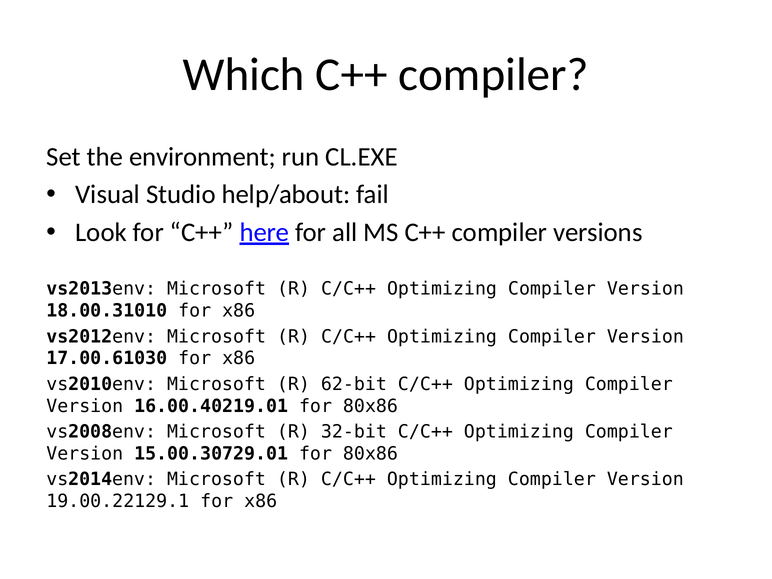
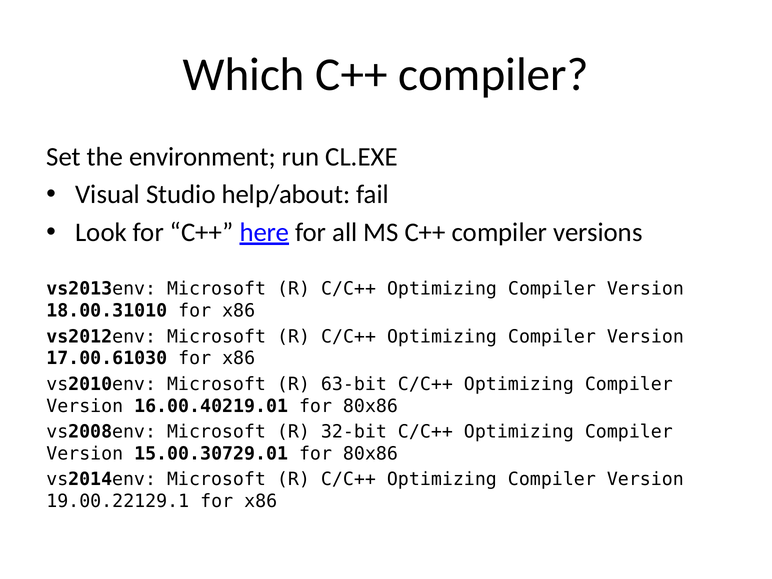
62-bit: 62-bit -> 63-bit (354, 384)
